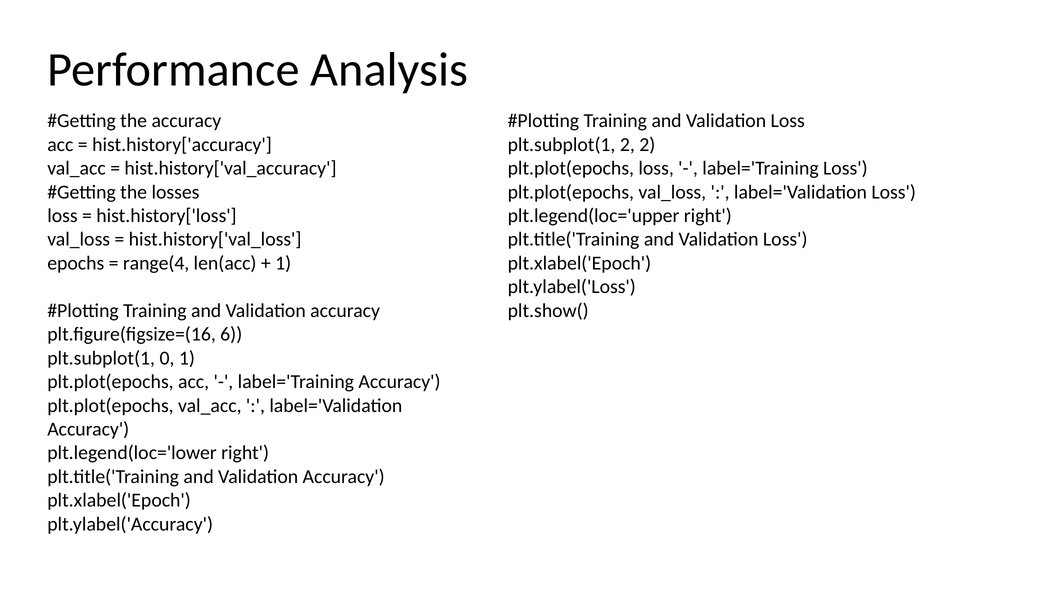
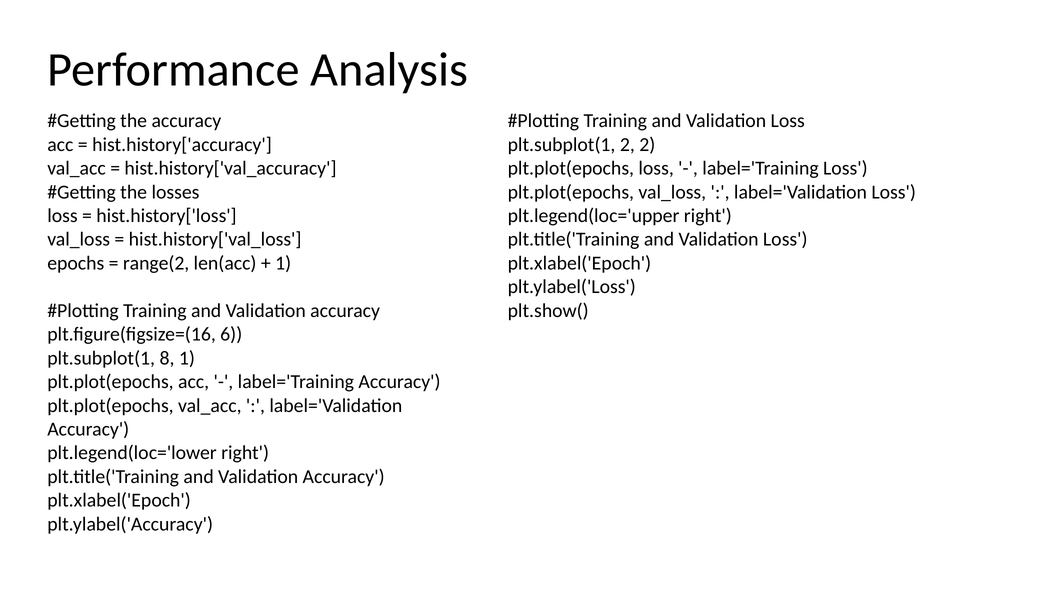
range(4: range(4 -> range(2 (156, 263)
0: 0 -> 8 (167, 358)
